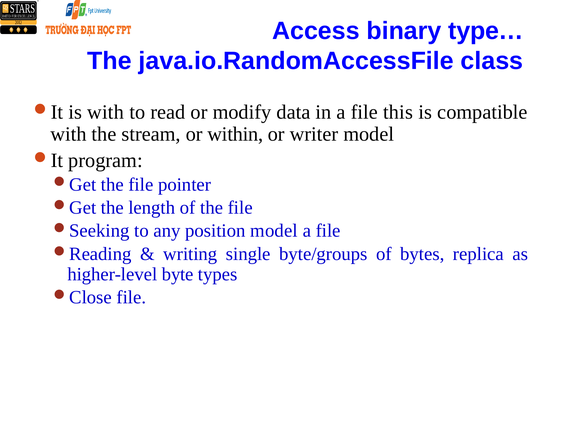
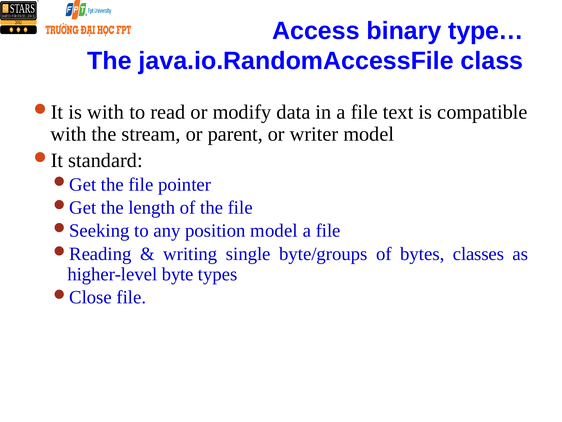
this: this -> text (398, 112)
within: within -> parent (235, 134)
program: program -> standard (105, 160)
replica: replica -> classes (478, 254)
